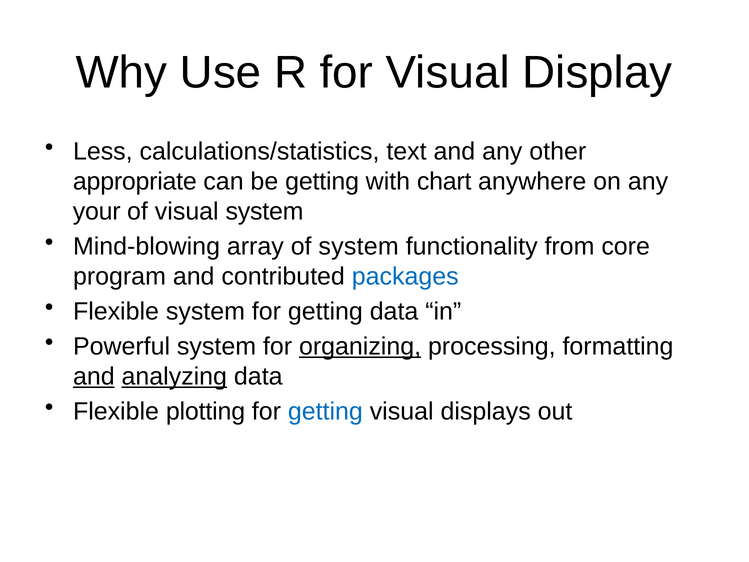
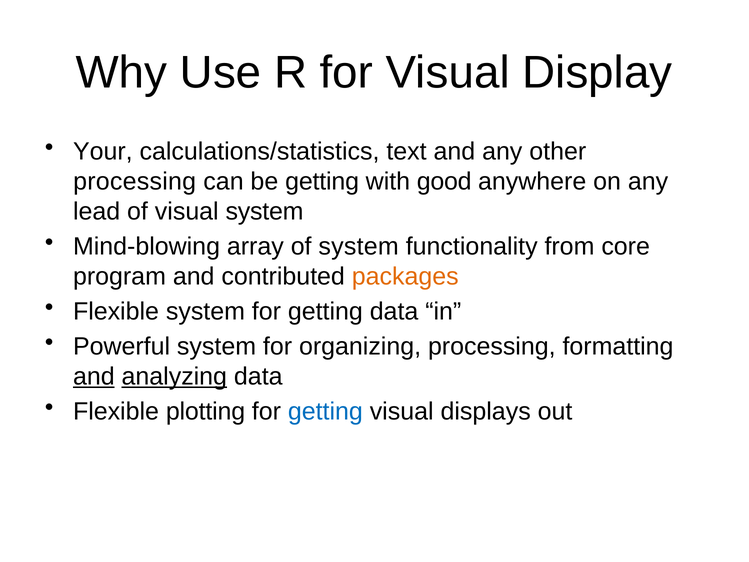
Less: Less -> Your (103, 152)
appropriate: appropriate -> processing (135, 182)
chart: chart -> good (444, 182)
your: your -> lead (97, 211)
packages colour: blue -> orange (405, 276)
organizing underline: present -> none (360, 346)
